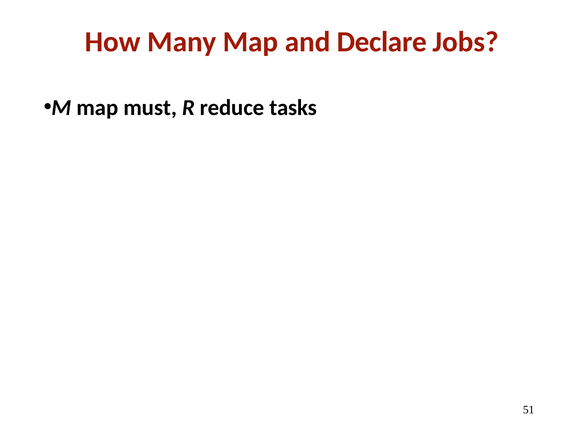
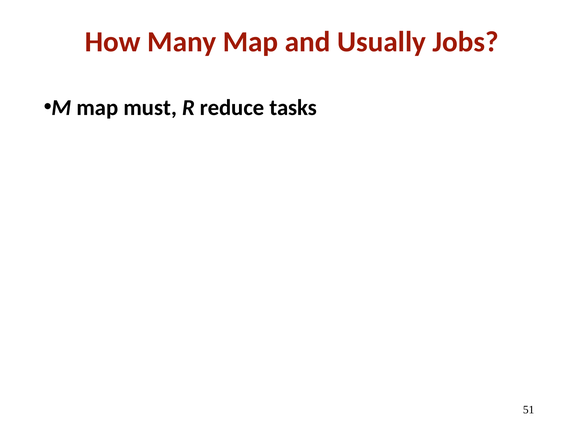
Declare: Declare -> Usually (382, 42)
